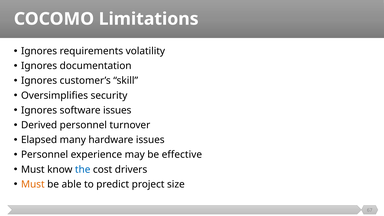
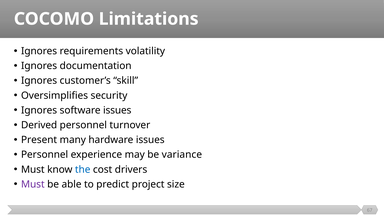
Elapsed: Elapsed -> Present (39, 140)
effective: effective -> variance (182, 155)
Must colour: orange -> purple (33, 184)
